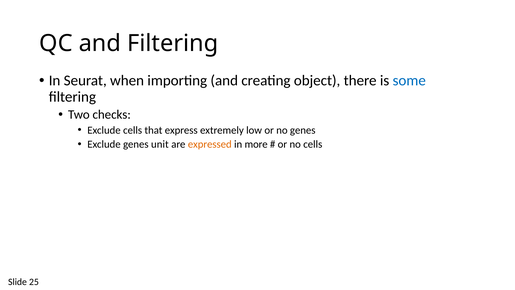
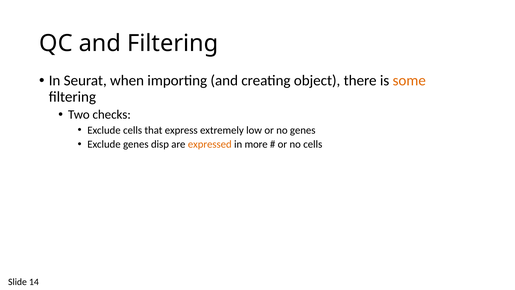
some colour: blue -> orange (409, 81)
unit: unit -> disp (160, 144)
25: 25 -> 14 (34, 282)
